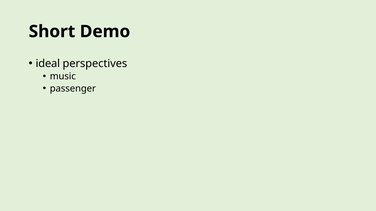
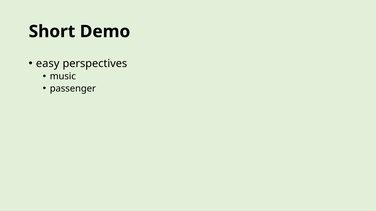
ideal: ideal -> easy (48, 64)
